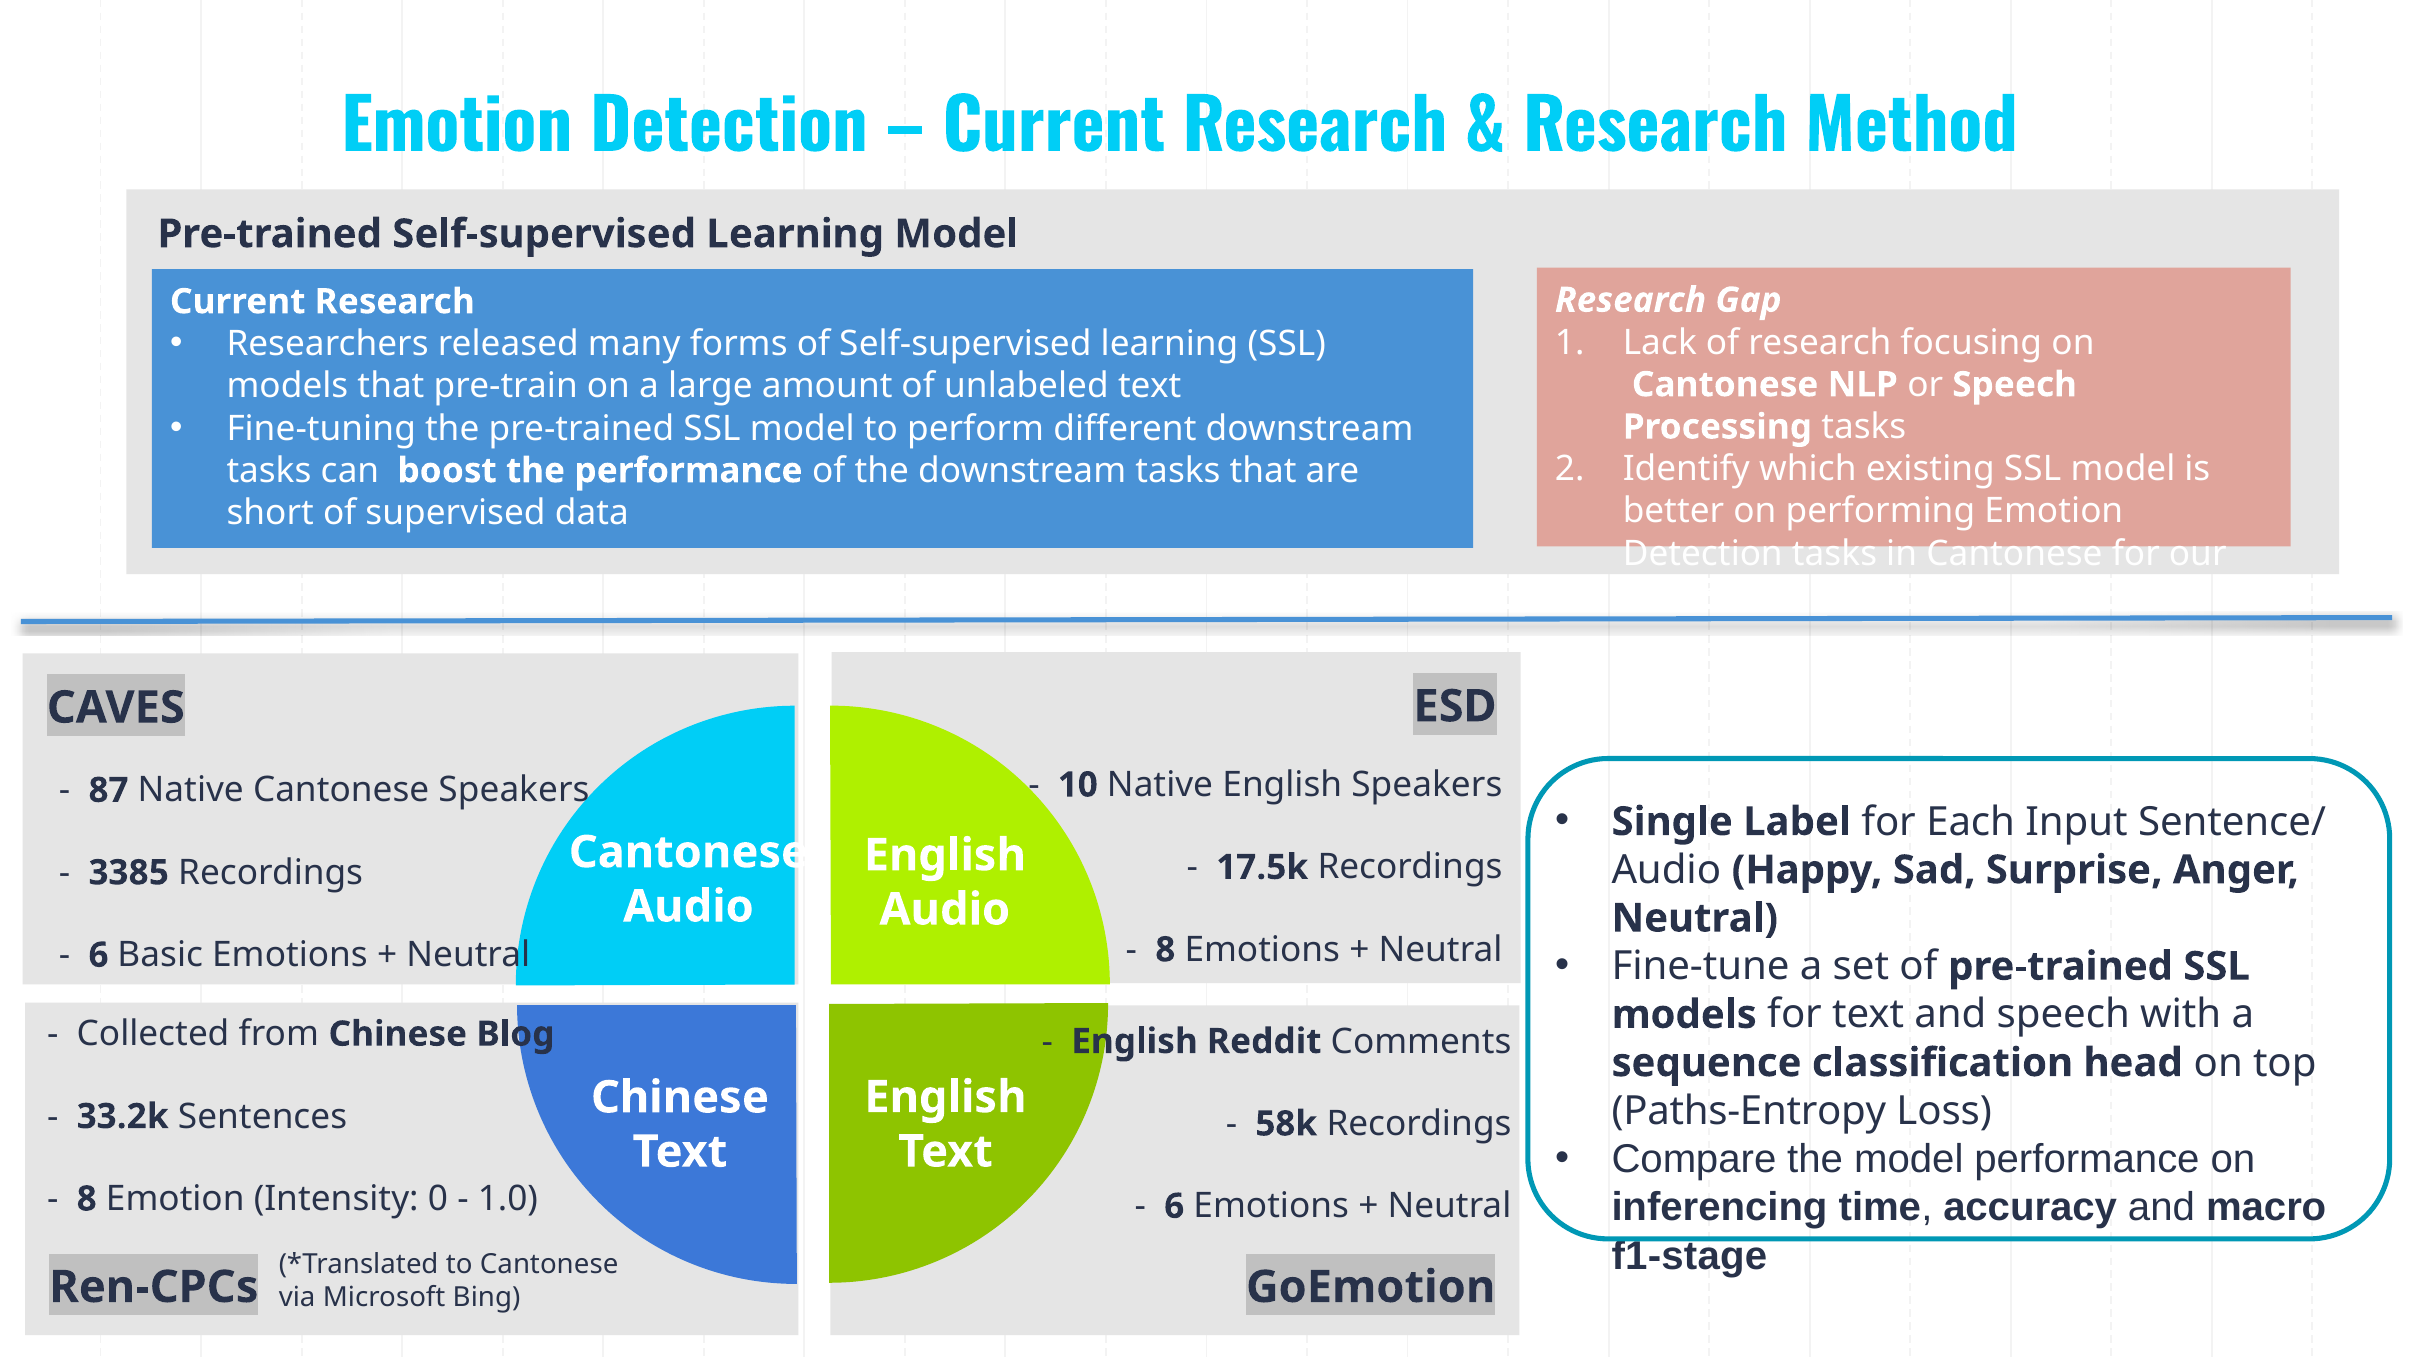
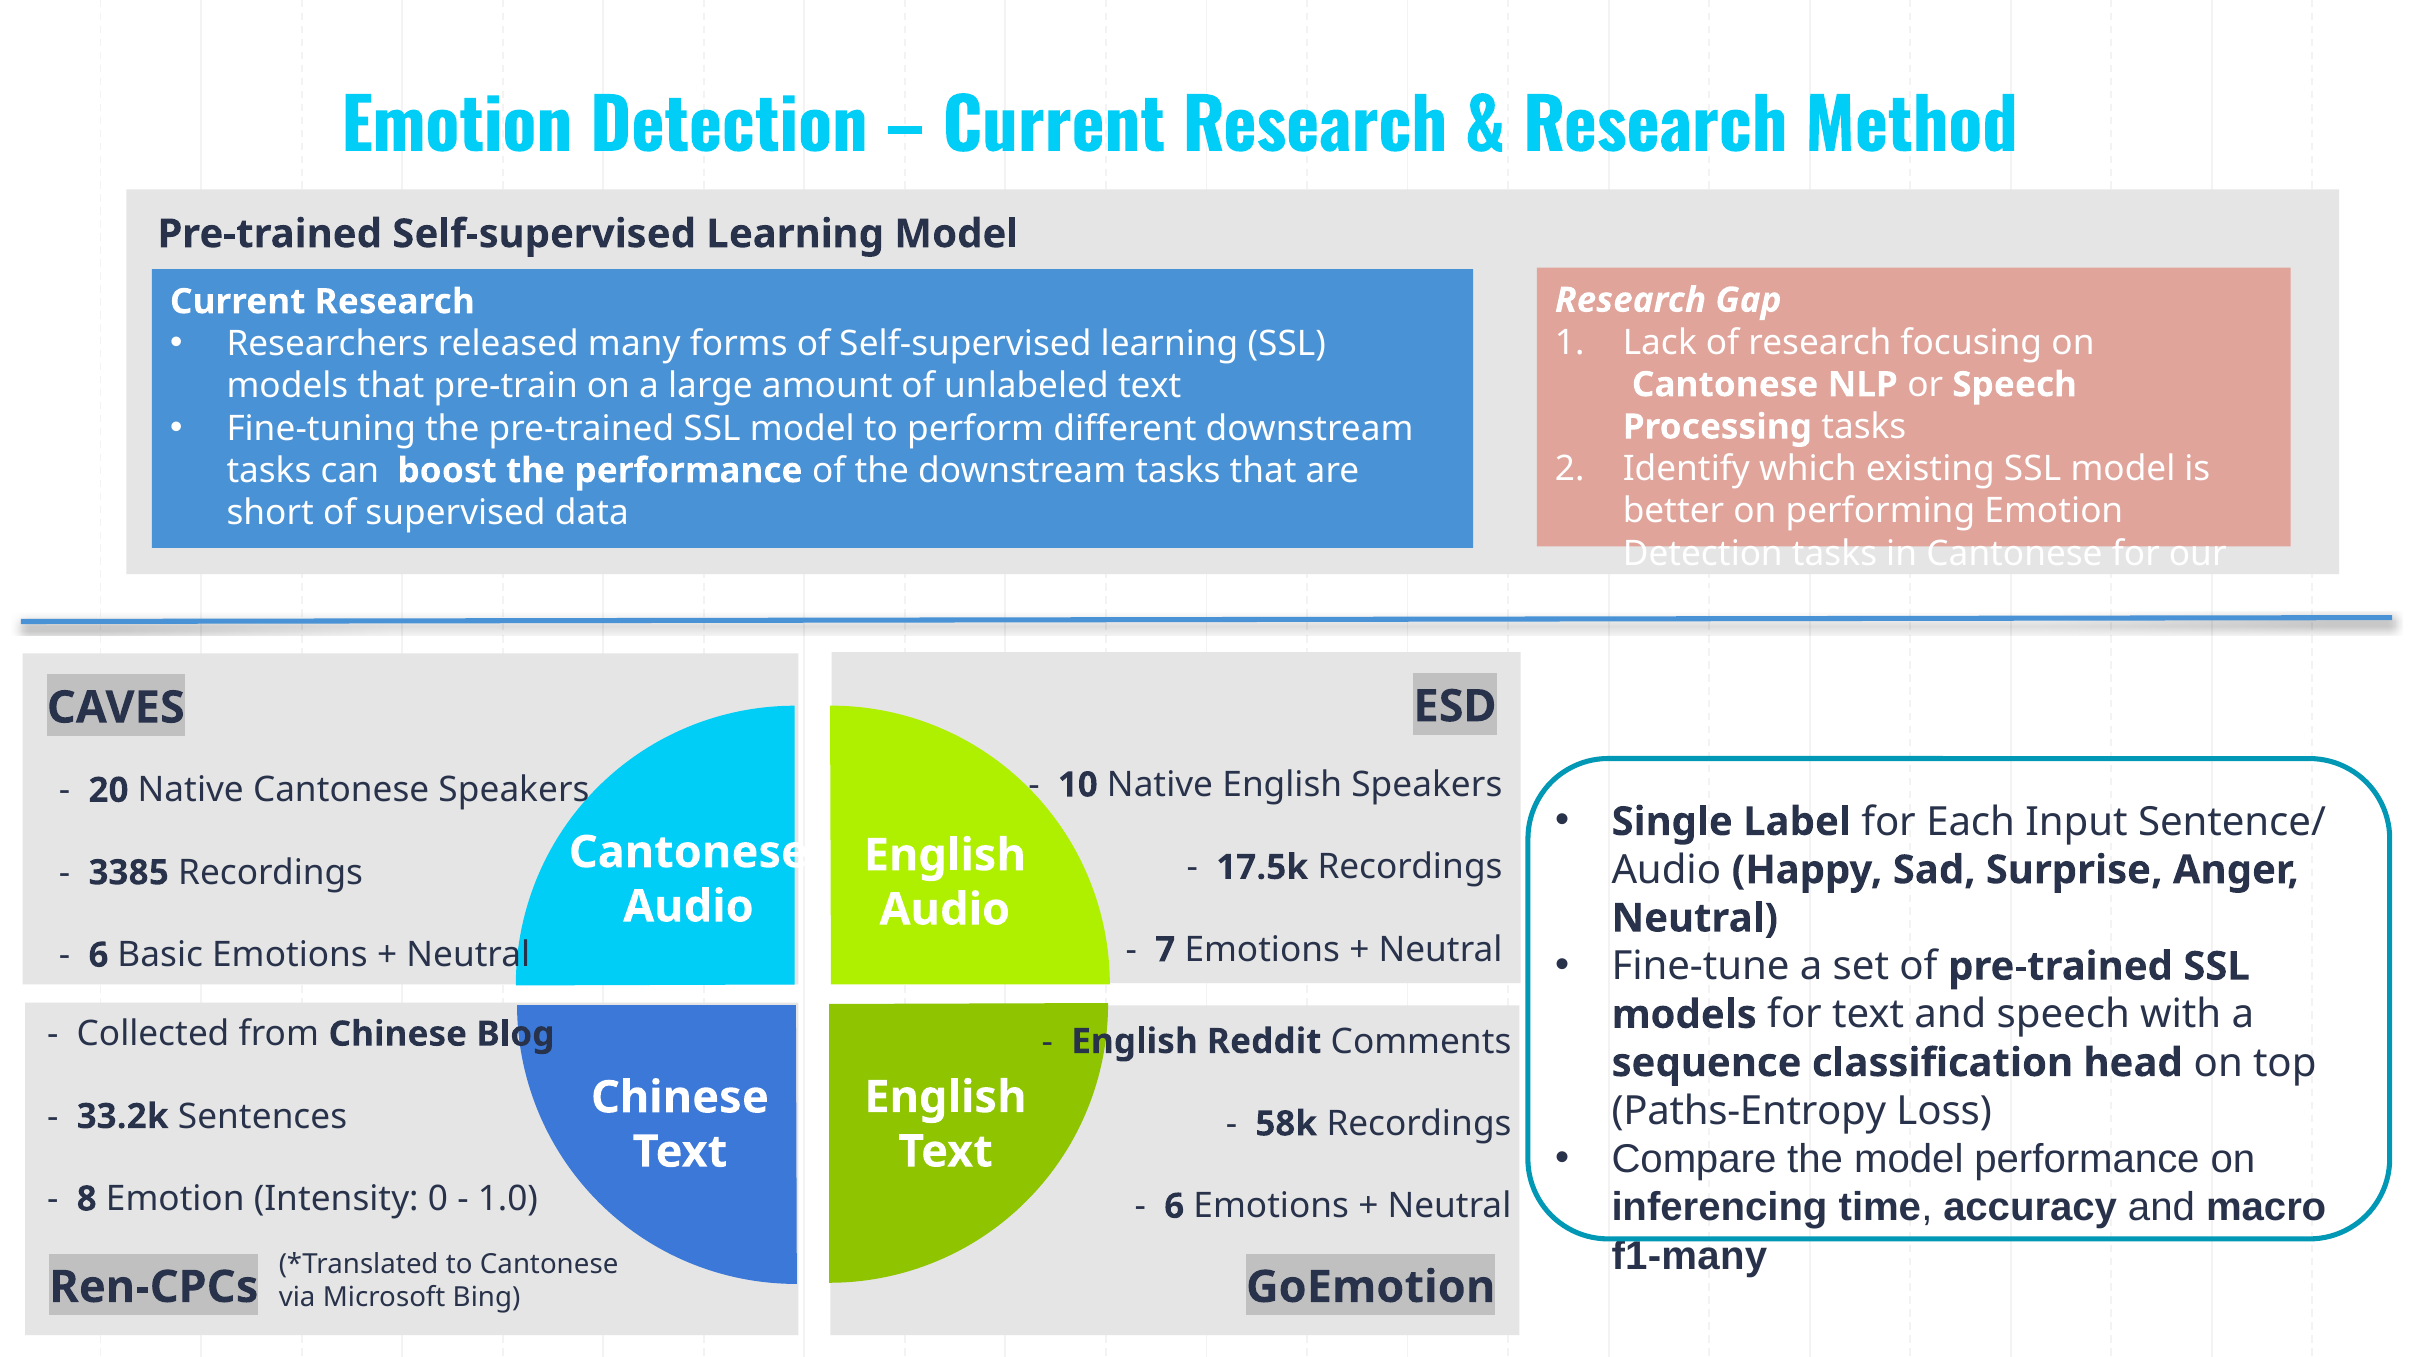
87: 87 -> 20 (109, 791)
8: 8 -> 7 (1165, 950)
f1-stage: f1-stage -> f1-many (1689, 1256)
